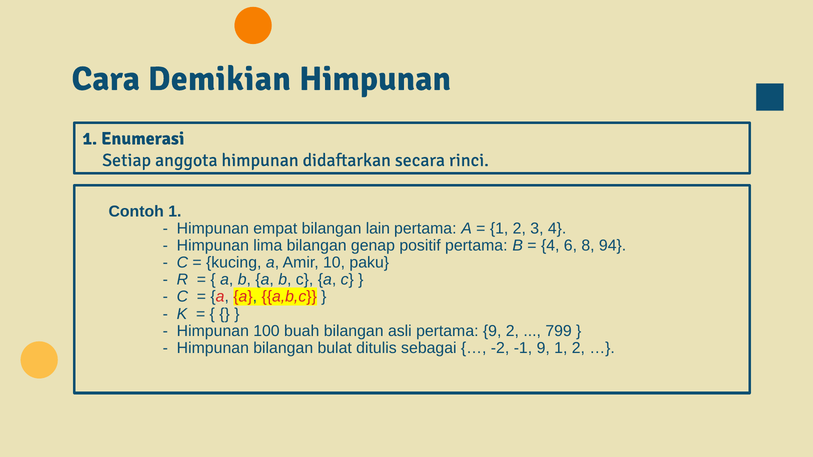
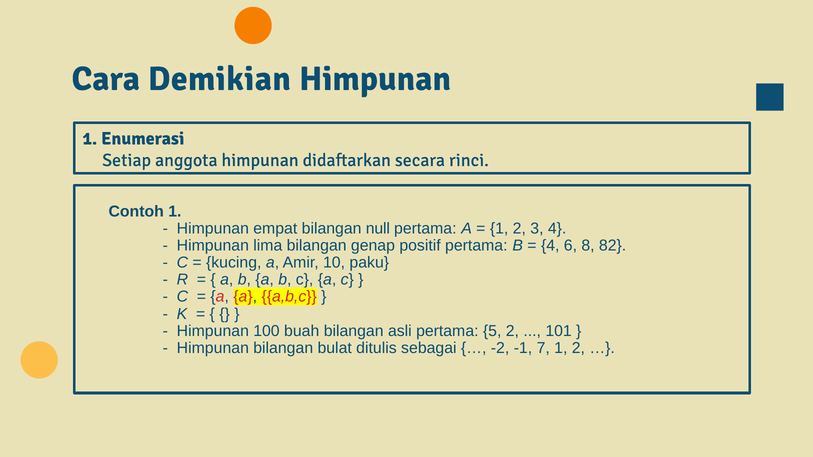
lain: lain -> null (378, 229)
94: 94 -> 82 (613, 246)
pertama 9: 9 -> 5 (492, 331)
799: 799 -> 101 (559, 331)
-1 9: 9 -> 7 (543, 348)
